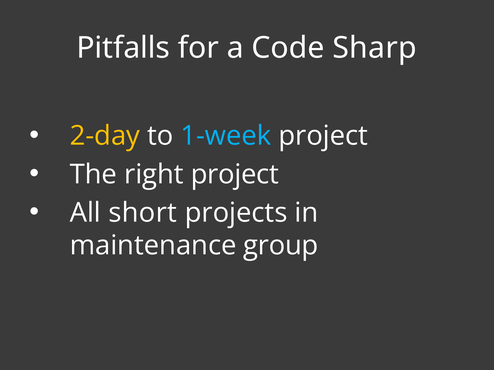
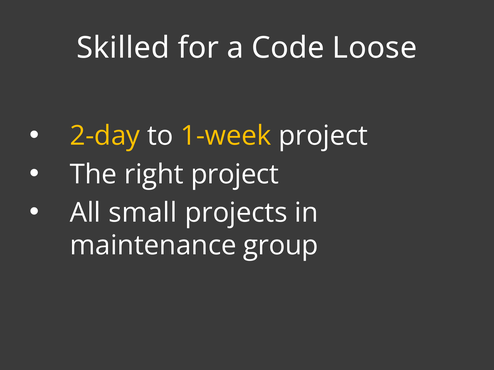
Pitfalls: Pitfalls -> Skilled (123, 48)
Sharp: Sharp -> Loose (375, 48)
1-week colour: light blue -> yellow (226, 136)
short: short -> small (143, 213)
